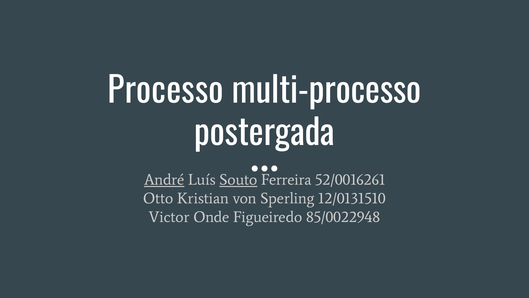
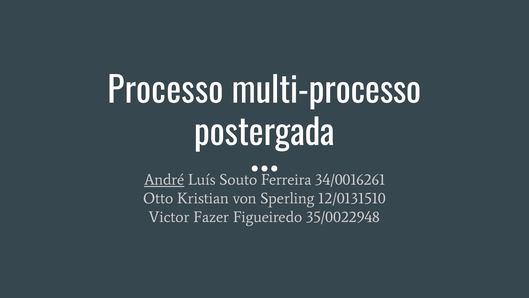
Souto underline: present -> none (238, 180)
52/0016261: 52/0016261 -> 34/0016261 (350, 180)
Onde: Onde -> Fazer (211, 217)
85/0022948: 85/0022948 -> 35/0022948 (343, 217)
